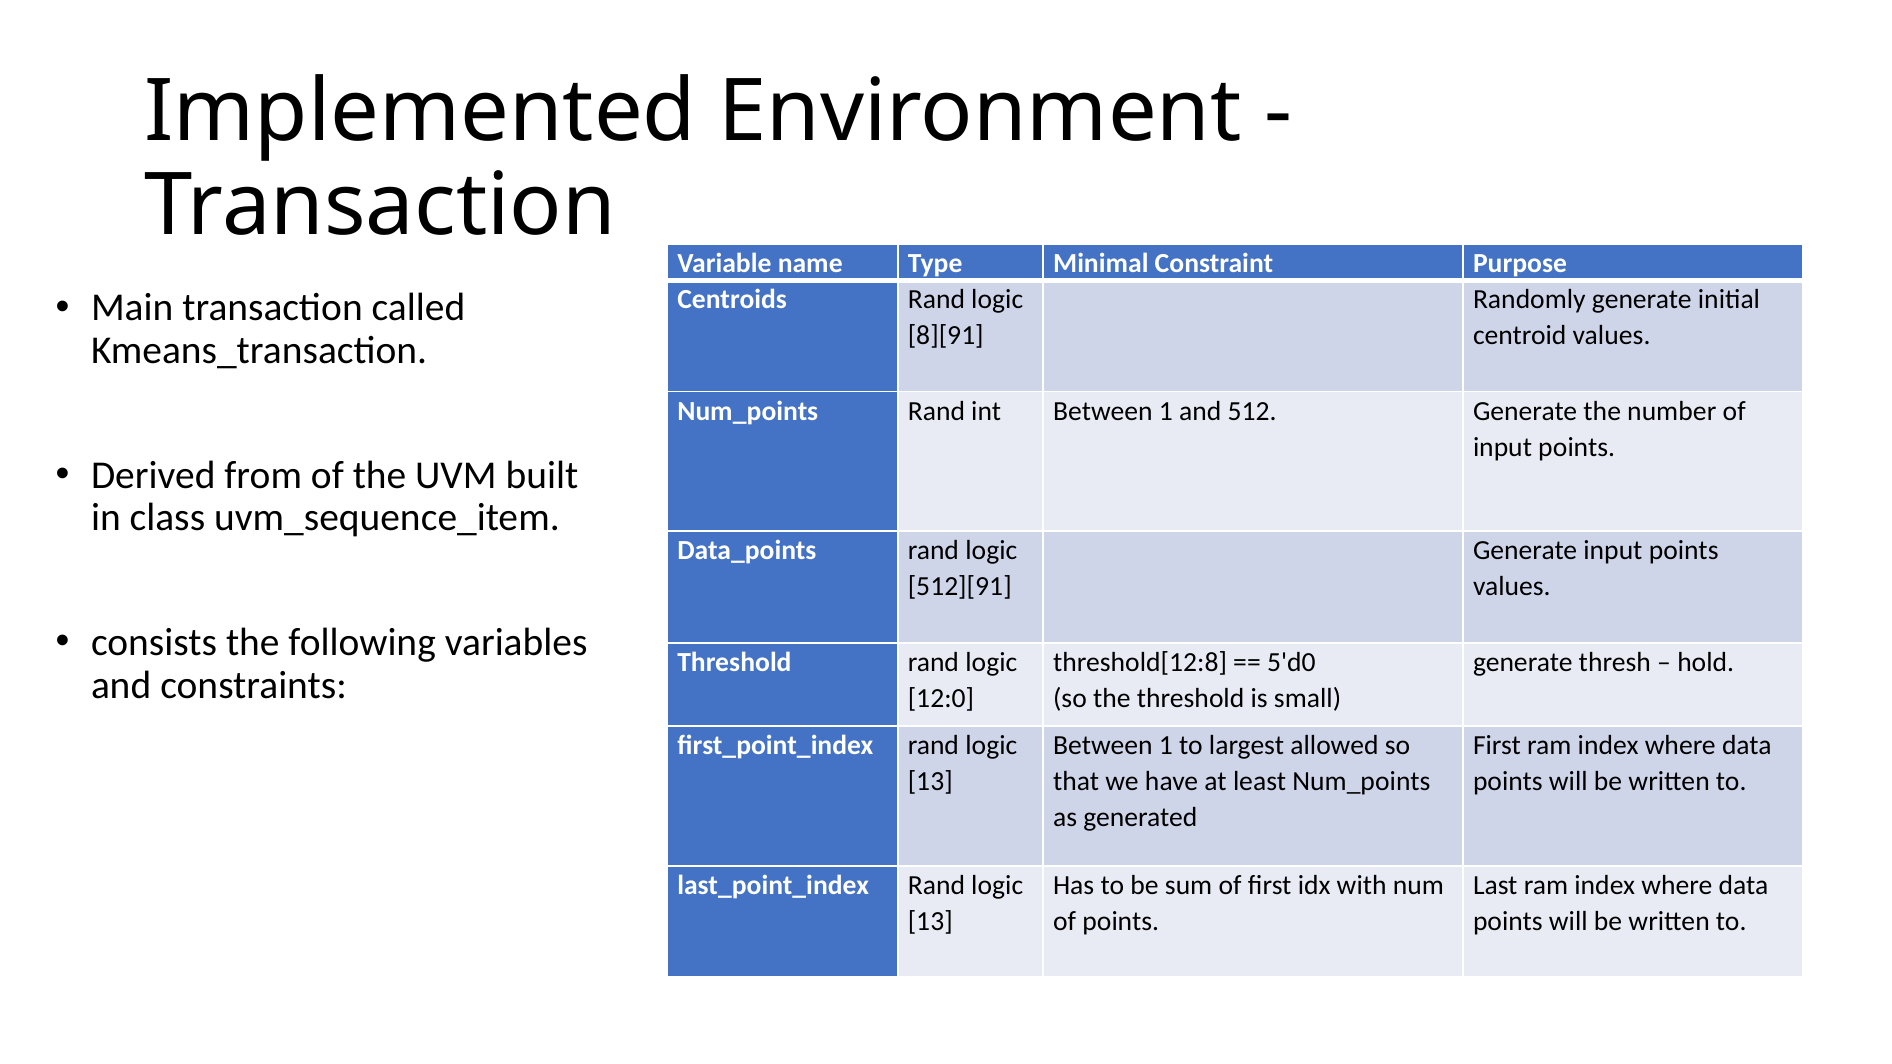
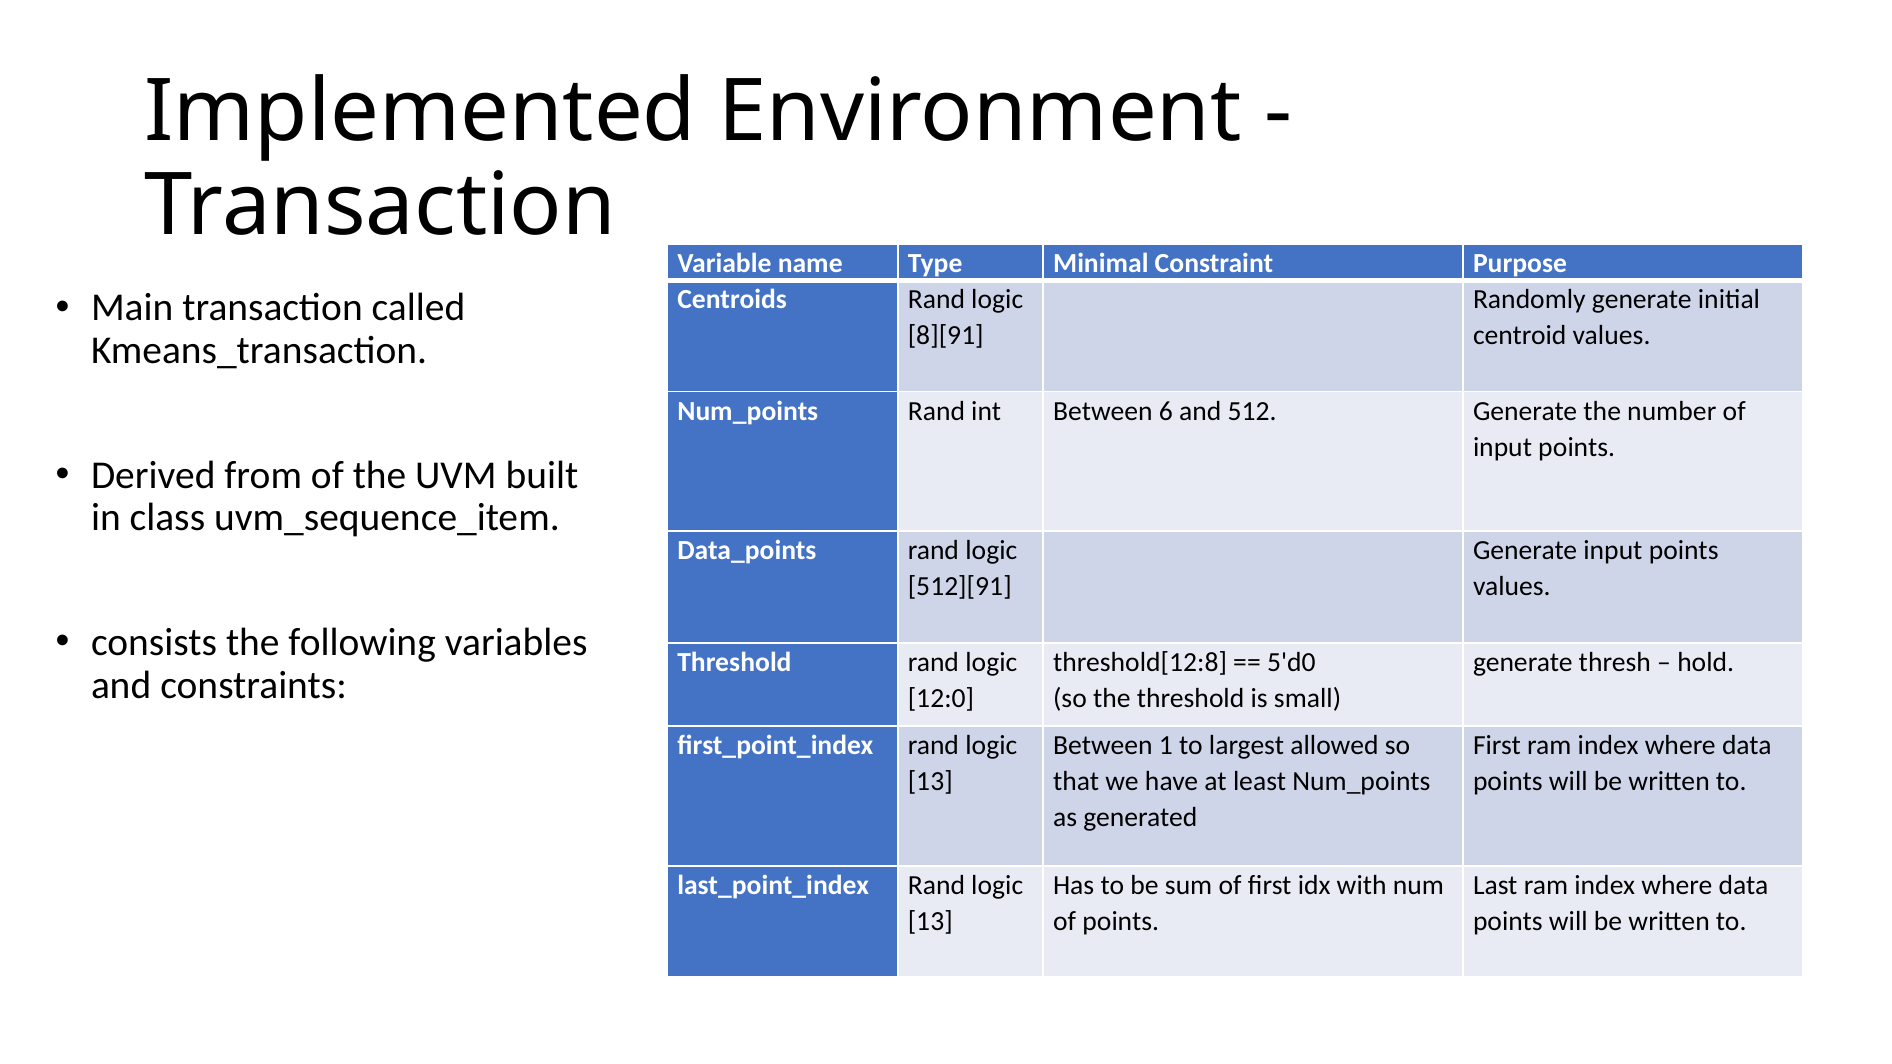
int Between 1: 1 -> 6 (1166, 411)
